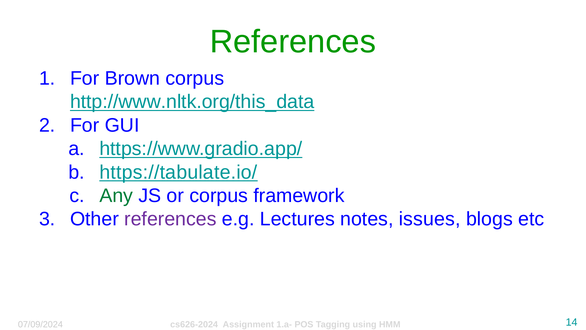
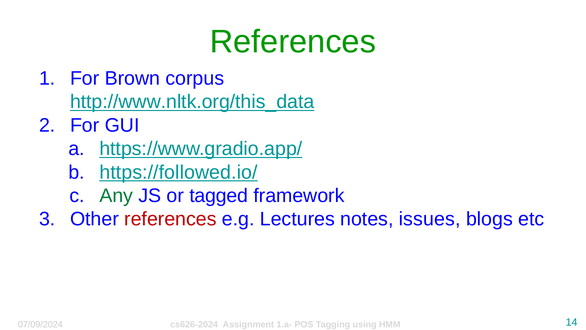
https://tabulate.io/: https://tabulate.io/ -> https://followed.io/ (178, 172)
or corpus: corpus -> tagged (219, 196)
references colour: purple -> red (170, 219)
